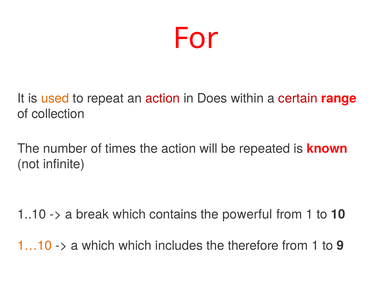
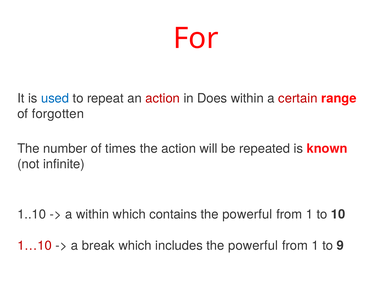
used colour: orange -> blue (55, 98)
collection: collection -> forgotten (58, 114)
a break: break -> within (93, 215)
1…10 colour: orange -> red (35, 246)
a which: which -> break (98, 246)
includes the therefore: therefore -> powerful (253, 246)
